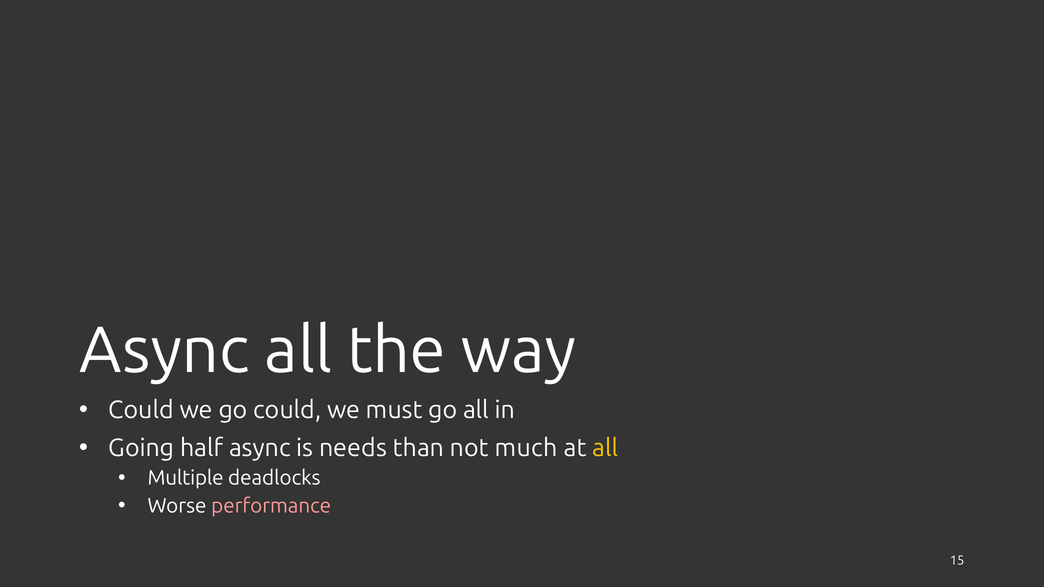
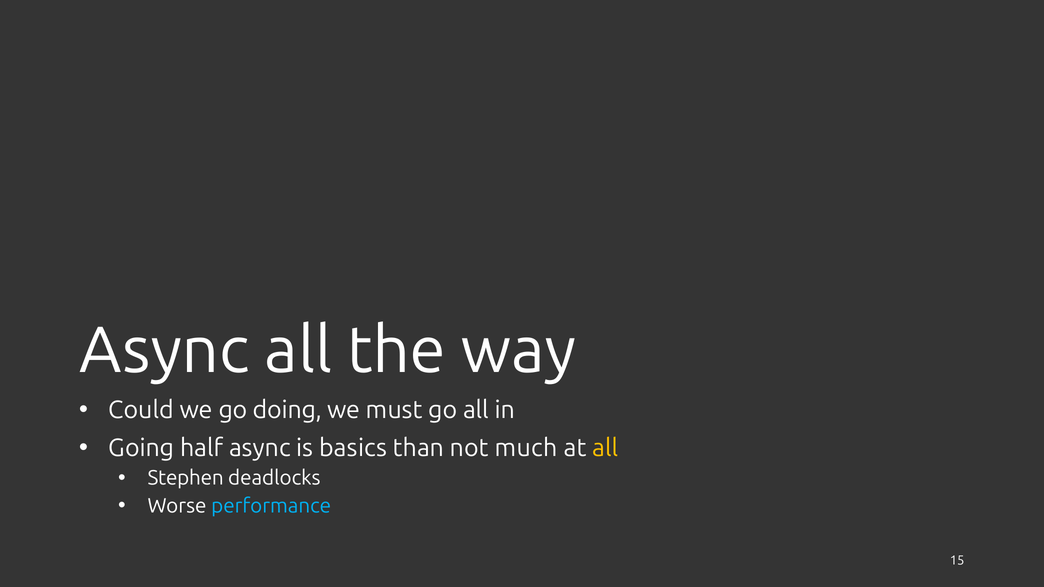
go could: could -> doing (287, 410)
needs: needs -> basics (353, 448)
Multiple: Multiple -> Stephen (186, 478)
performance colour: pink -> light blue (271, 506)
